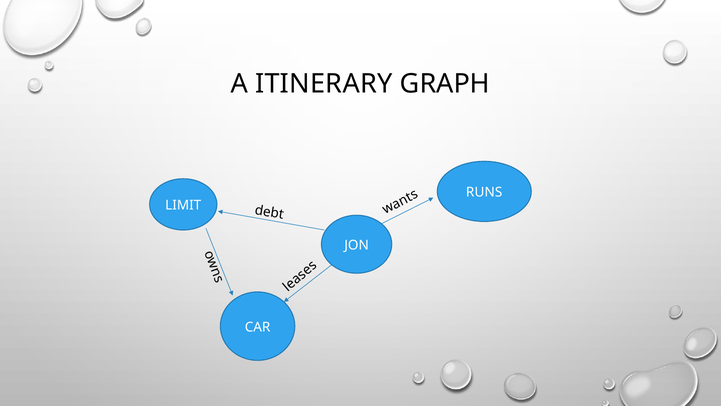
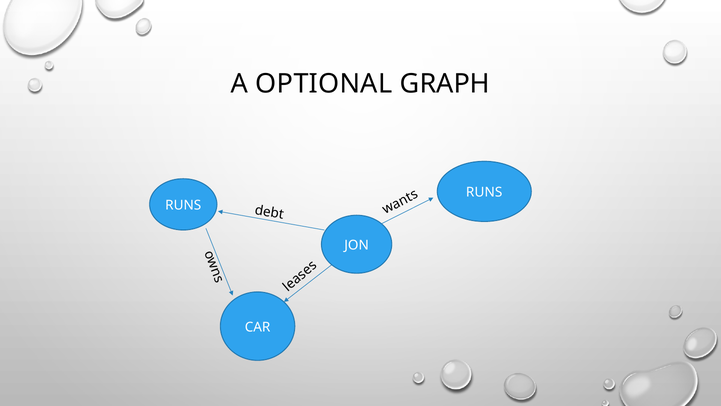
ITINERARY: ITINERARY -> OPTIONAL (324, 84)
LIMIT: LIMIT -> RUNS (183, 205)
